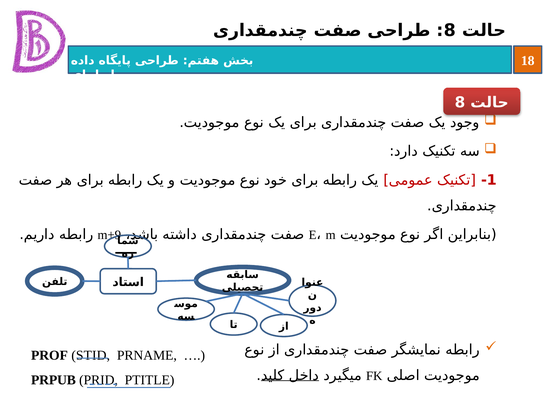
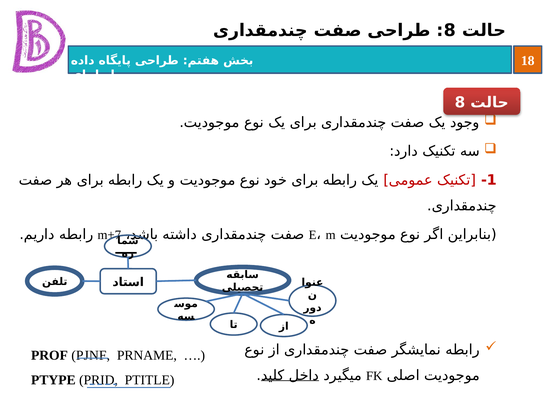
m+9: m+9 -> m+7 (109, 235)
STID: STID -> PJNF (91, 356)
PRPUB: PRPUB -> PTYPE (53, 380)
